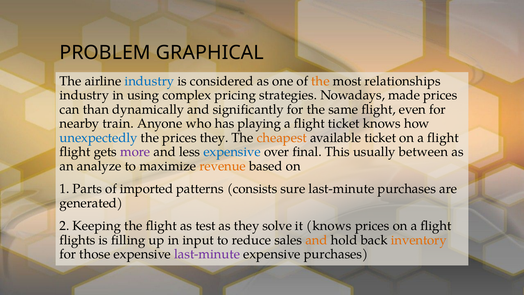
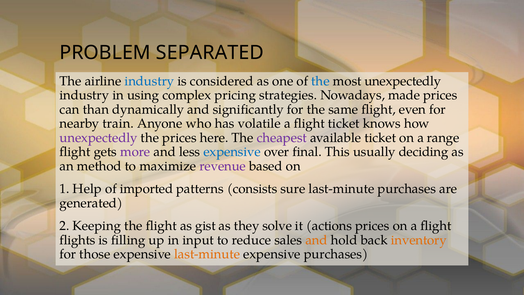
GRAPHICAL: GRAPHICAL -> SEPARATED (210, 53)
the colour: orange -> blue (320, 81)
most relationships: relationships -> unexpectedly (403, 81)
playing: playing -> volatile (259, 123)
unexpectedly colour: blue -> purple (98, 138)
prices they: they -> here (214, 138)
cheapest colour: orange -> purple (282, 138)
ticket on a flight: flight -> range (443, 138)
between: between -> deciding (424, 152)
analyze: analyze -> method (99, 166)
revenue colour: orange -> purple (223, 166)
Parts: Parts -> Help (87, 189)
test: test -> gist (205, 226)
it knows: knows -> actions (329, 226)
last-minute colour: purple -> orange (207, 254)
